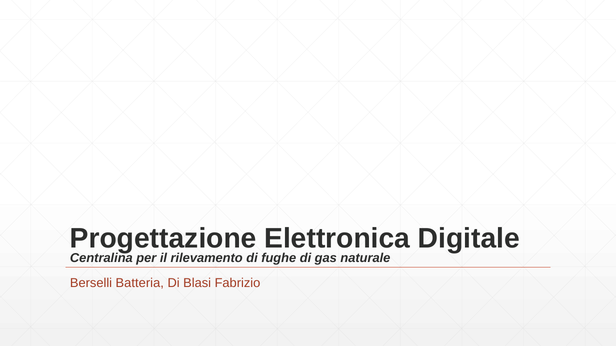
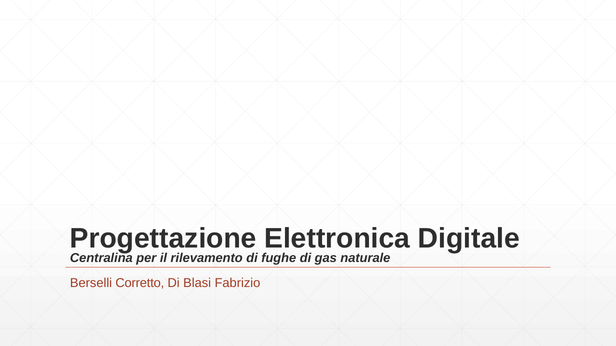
Batteria: Batteria -> Corretto (140, 284)
